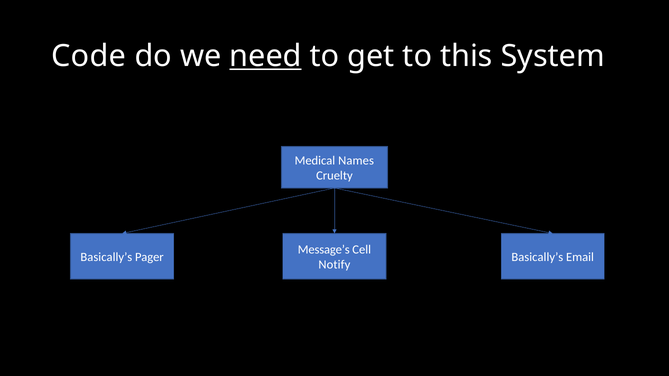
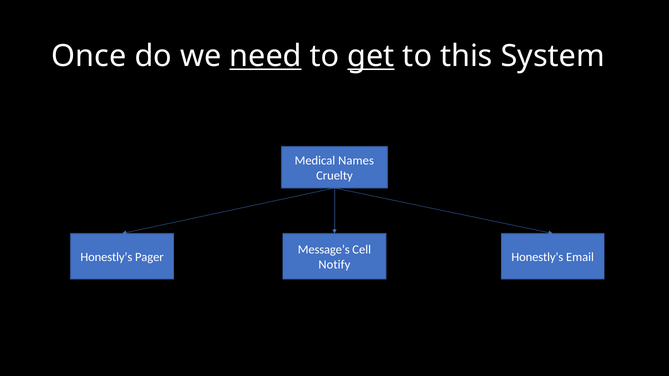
Code: Code -> Once (89, 56)
get underline: none -> present (371, 56)
Basically’s: Basically’s -> Honestly’s (106, 257)
Pager Basically’s: Basically’s -> Honestly’s (537, 257)
